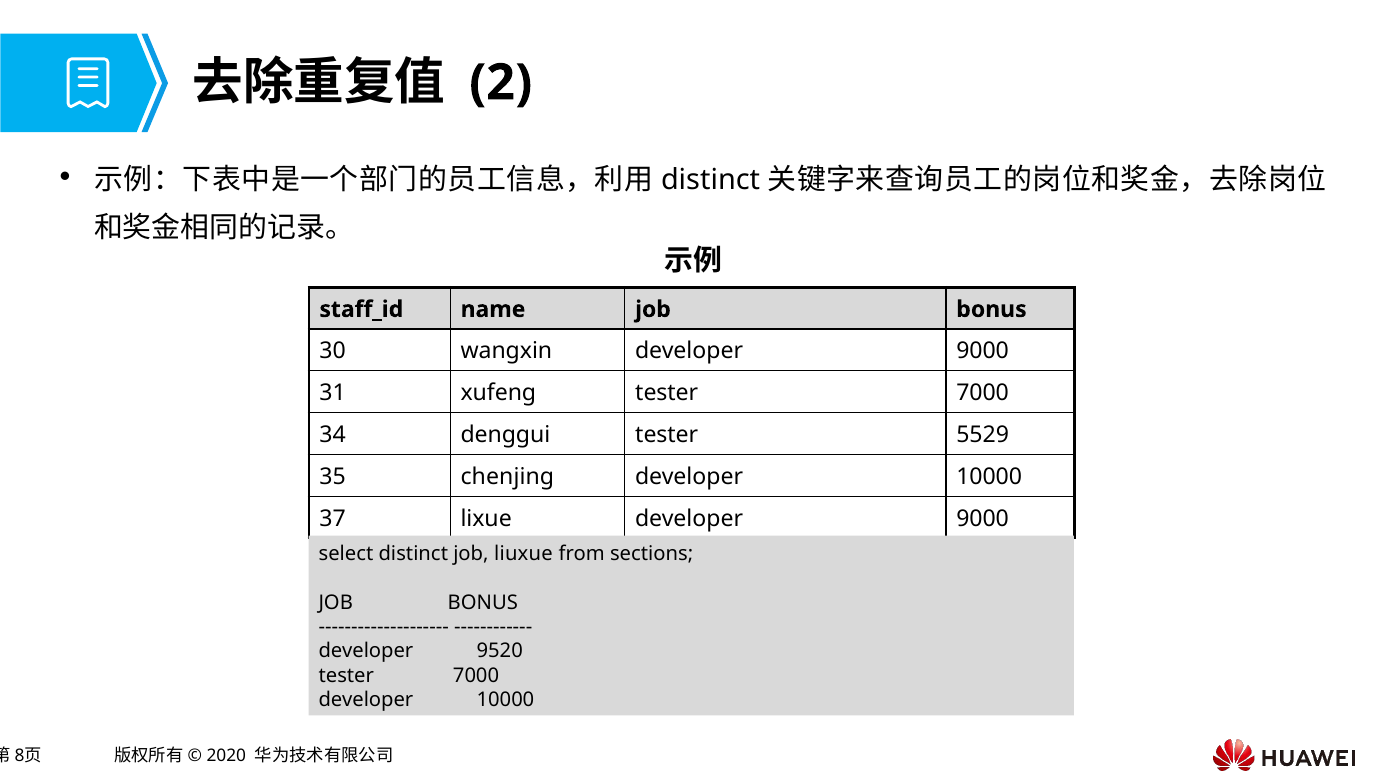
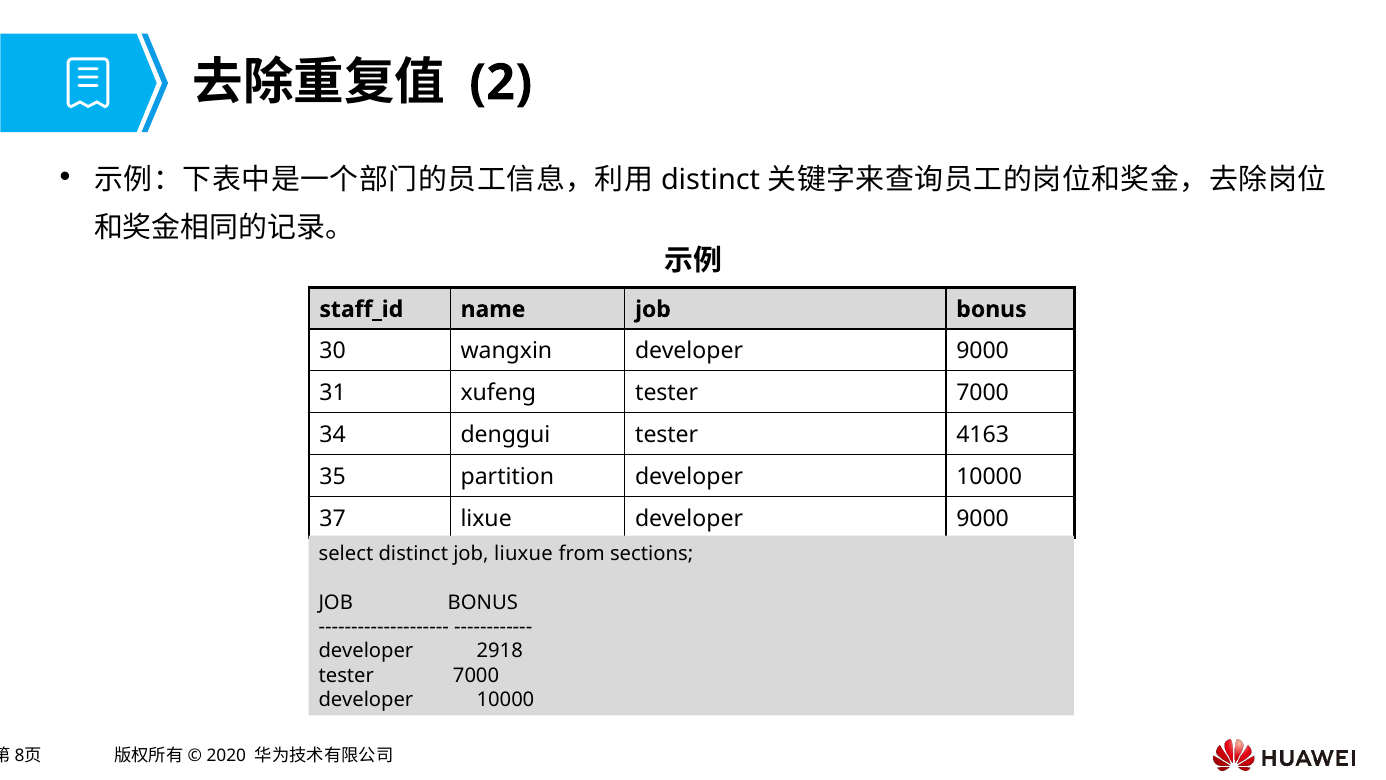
5529: 5529 -> 4163 (983, 435)
chenjing: chenjing -> partition (507, 476)
9520: 9520 -> 2918 (500, 651)
